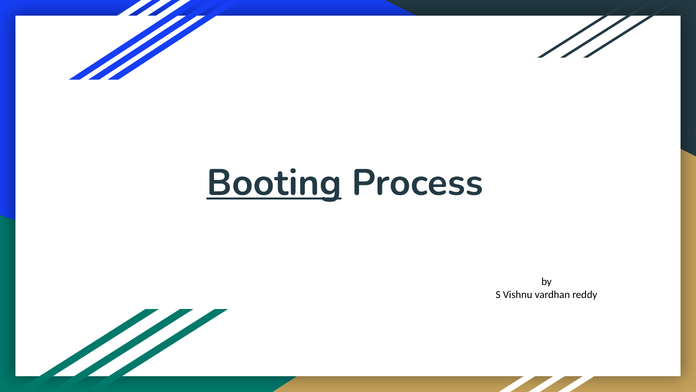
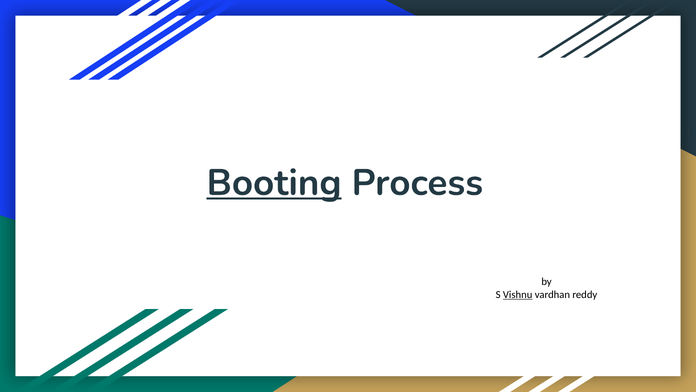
Vishnu underline: none -> present (518, 294)
